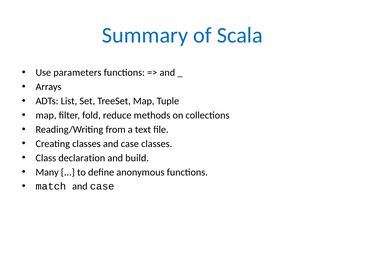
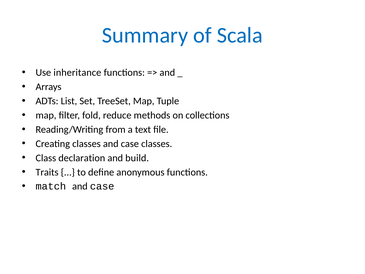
parameters: parameters -> inheritance (77, 73)
Many: Many -> Traits (47, 172)
